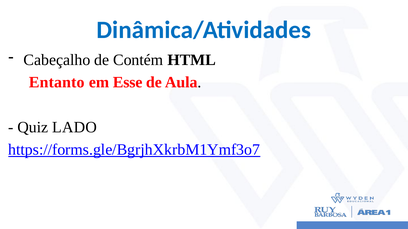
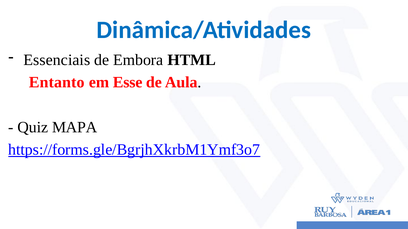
Cabeçalho: Cabeçalho -> Essenciais (57, 60)
Contém: Contém -> Embora (138, 60)
LADO: LADO -> MAPA (75, 127)
